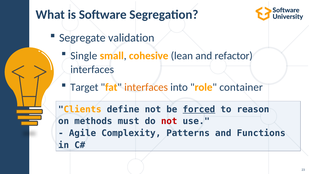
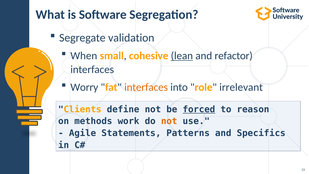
Single: Single -> When (84, 56)
lean underline: none -> present (182, 56)
Target: Target -> Worry (84, 87)
container: container -> irrelevant (241, 87)
must: must -> work (129, 121)
not colour: red -> orange (169, 121)
Complexity: Complexity -> Statements (131, 133)
Functions: Functions -> Specifics (261, 133)
